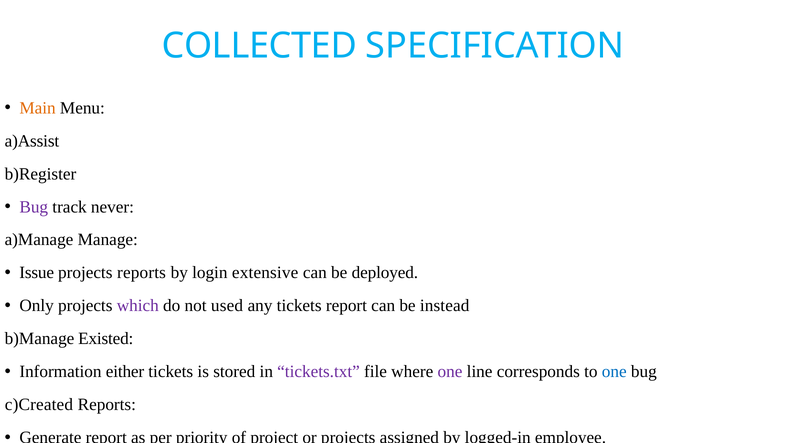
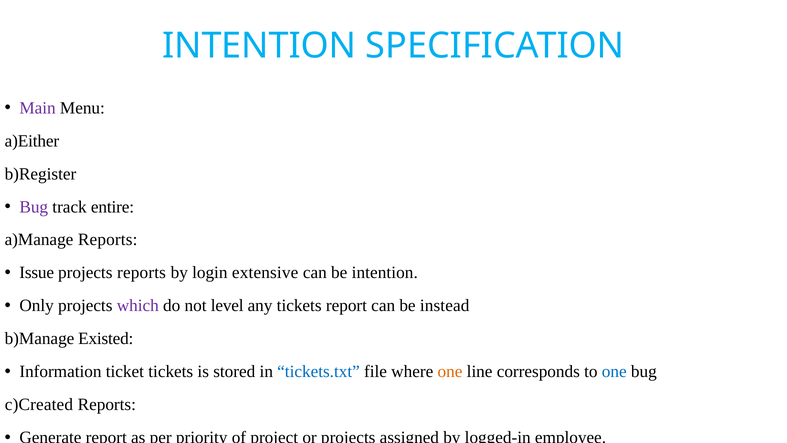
COLLECTED: COLLECTED -> INTENTION (259, 46)
Main colour: orange -> purple (38, 108)
a)Assist: a)Assist -> a)Either (32, 141)
never: never -> entire (113, 207)
a)Manage Manage: Manage -> Reports (108, 240)
be deployed: deployed -> intention (385, 273)
used: used -> level (227, 306)
either: either -> ticket (125, 372)
tickets.txt colour: purple -> blue (319, 372)
one colour: purple -> orange (450, 372)
